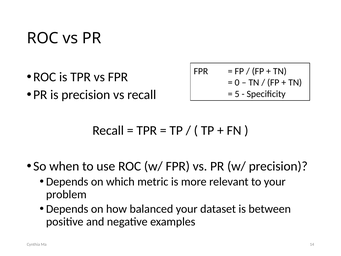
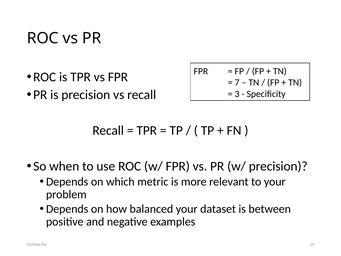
0: 0 -> 7 (237, 82)
5: 5 -> 3 (237, 94)
